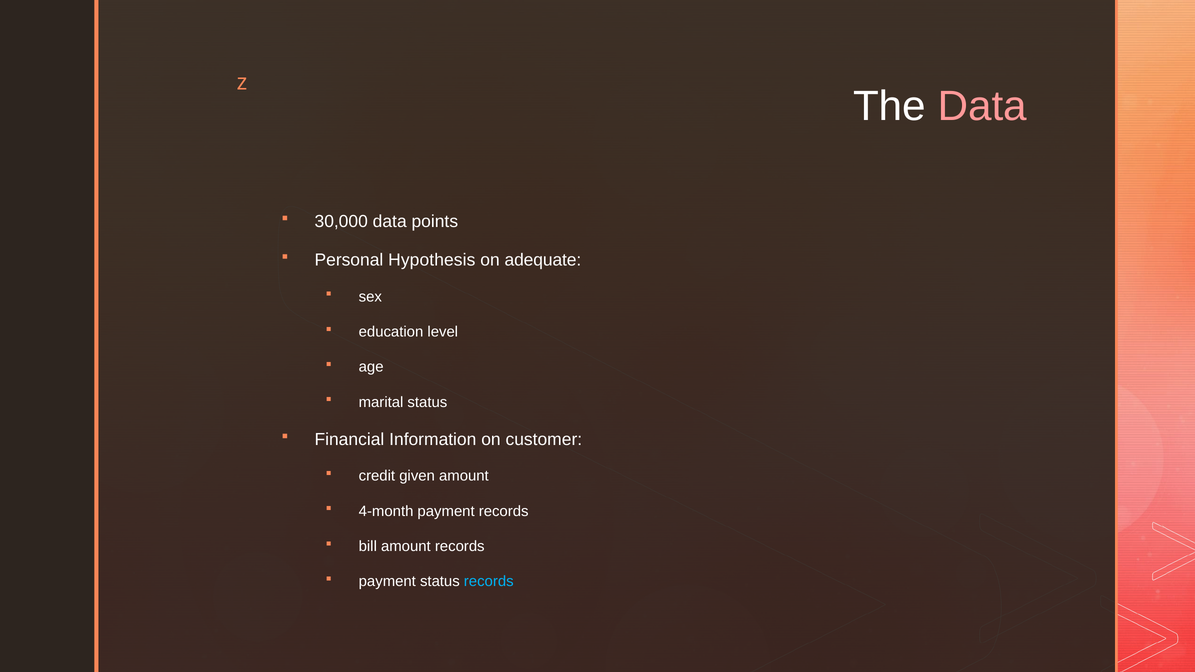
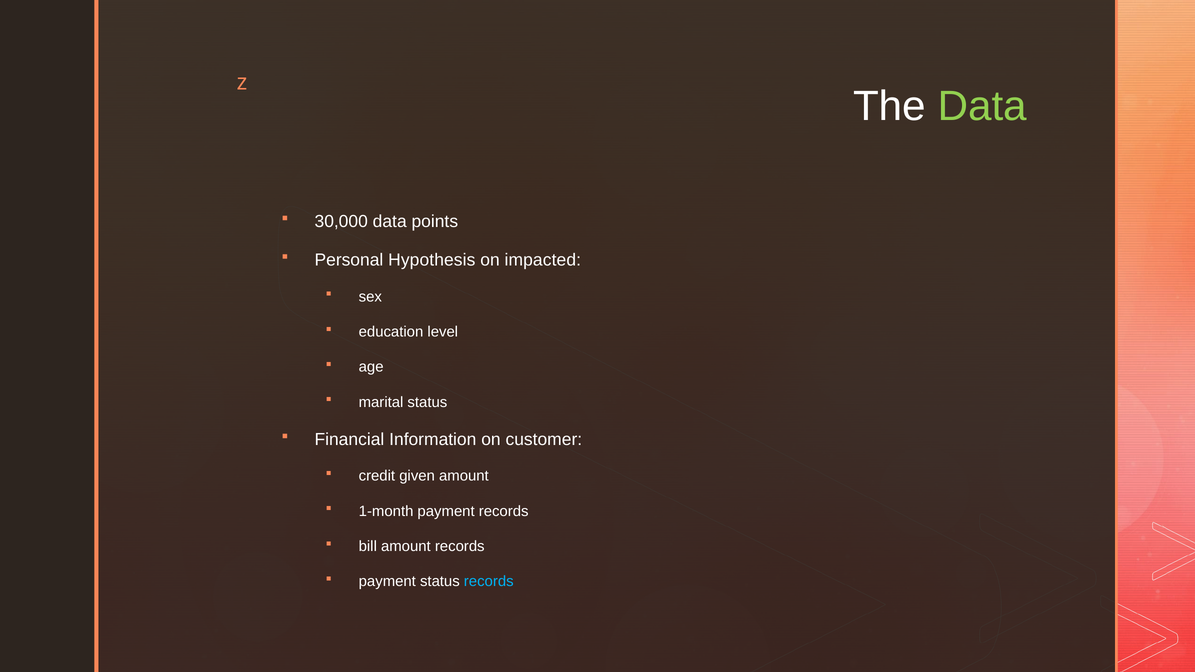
Data colour: pink -> light green (982, 106)
adequate: adequate -> impacted (543, 260)
4-month: 4-month -> 1-month (386, 511)
